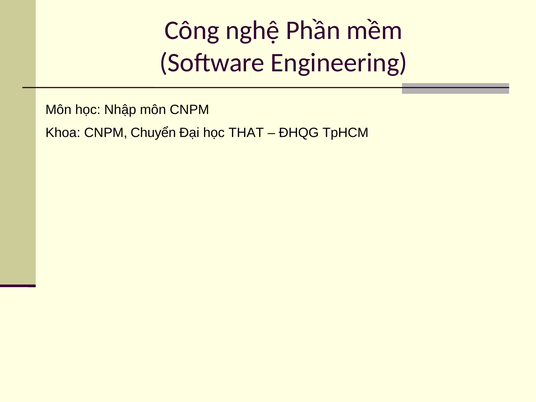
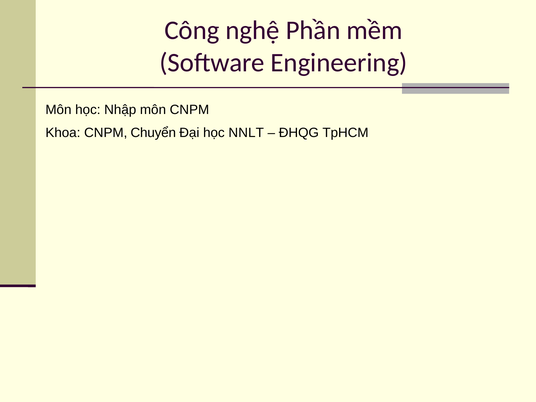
THAT: THAT -> NNLT (246, 133)
